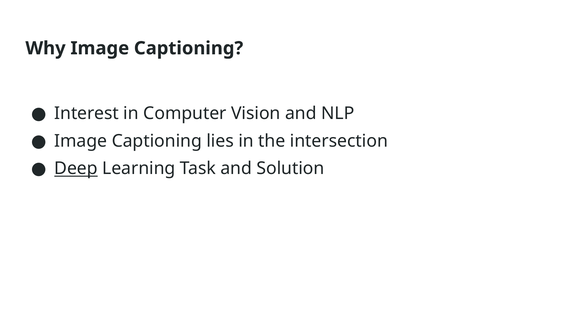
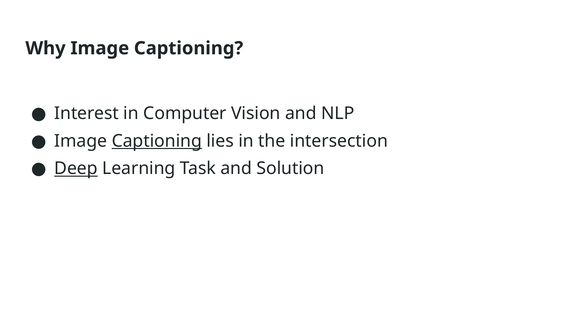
Captioning underline: none -> present (157, 141)
